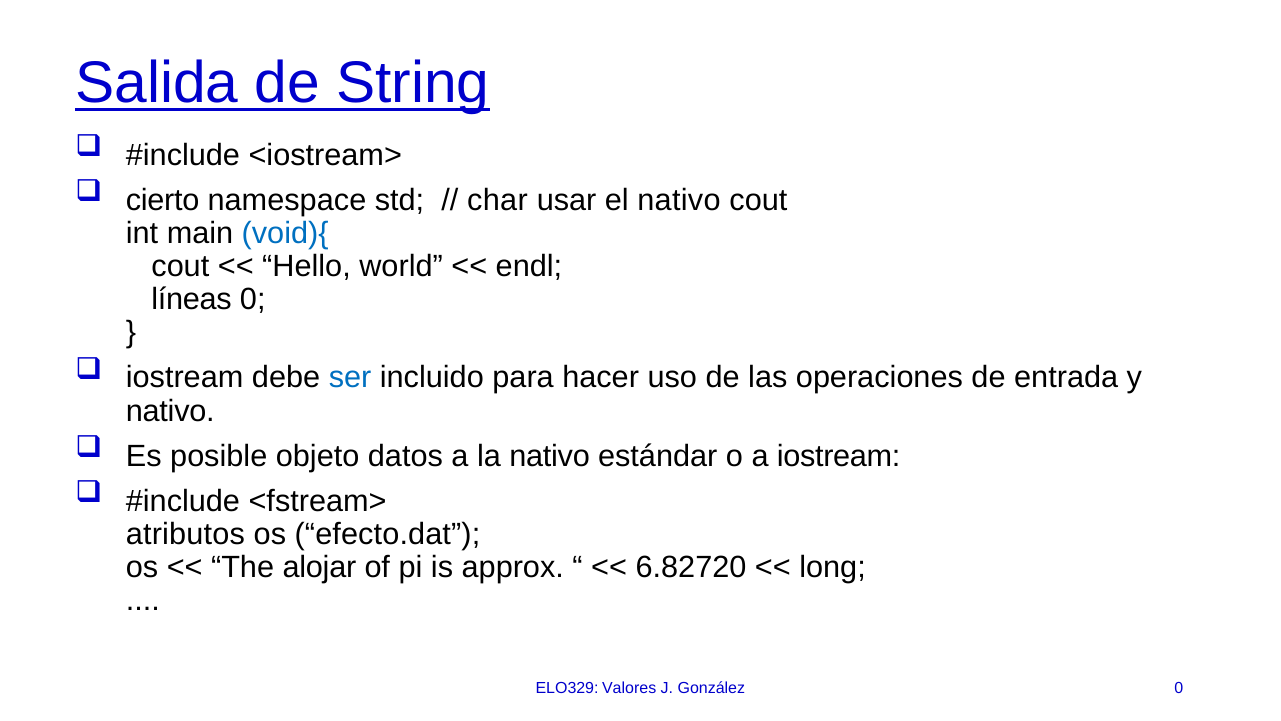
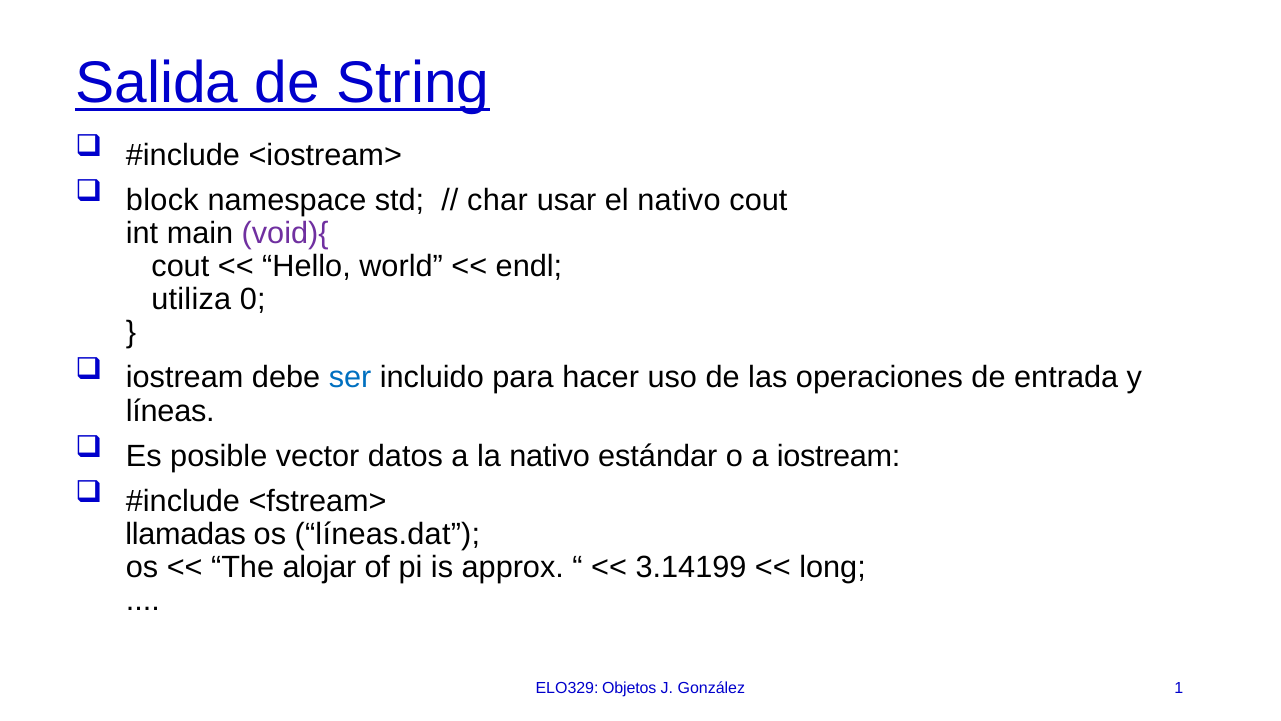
cierto: cierto -> block (162, 200)
void){ colour: blue -> purple (285, 233)
líneas: líneas -> utiliza (191, 299)
nativo: nativo -> líneas (170, 411)
objeto: objeto -> vector (318, 456)
atributos: atributos -> llamadas (186, 534)
efecto.dat: efecto.dat -> líneas.dat (387, 534)
6.82720: 6.82720 -> 3.14199 (691, 567)
Valores: Valores -> Objetos (629, 688)
González 0: 0 -> 1 (1179, 688)
